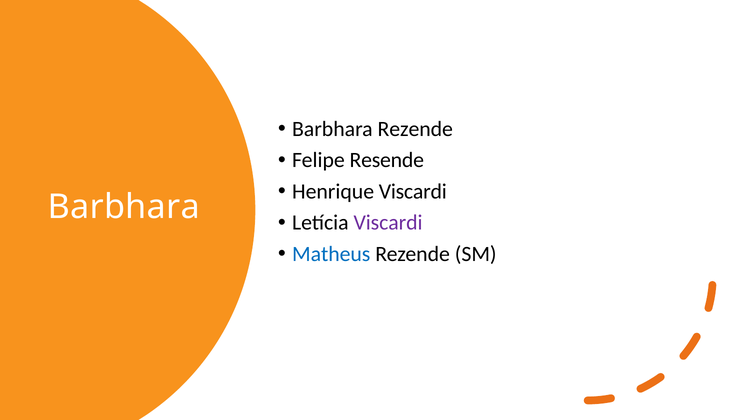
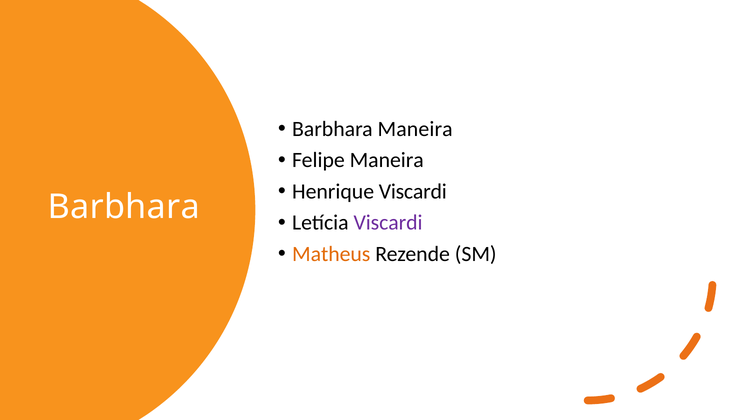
Barbhara Rezende: Rezende -> Maneira (415, 129)
Felipe Resende: Resende -> Maneira (387, 160)
Matheus colour: blue -> orange (331, 254)
